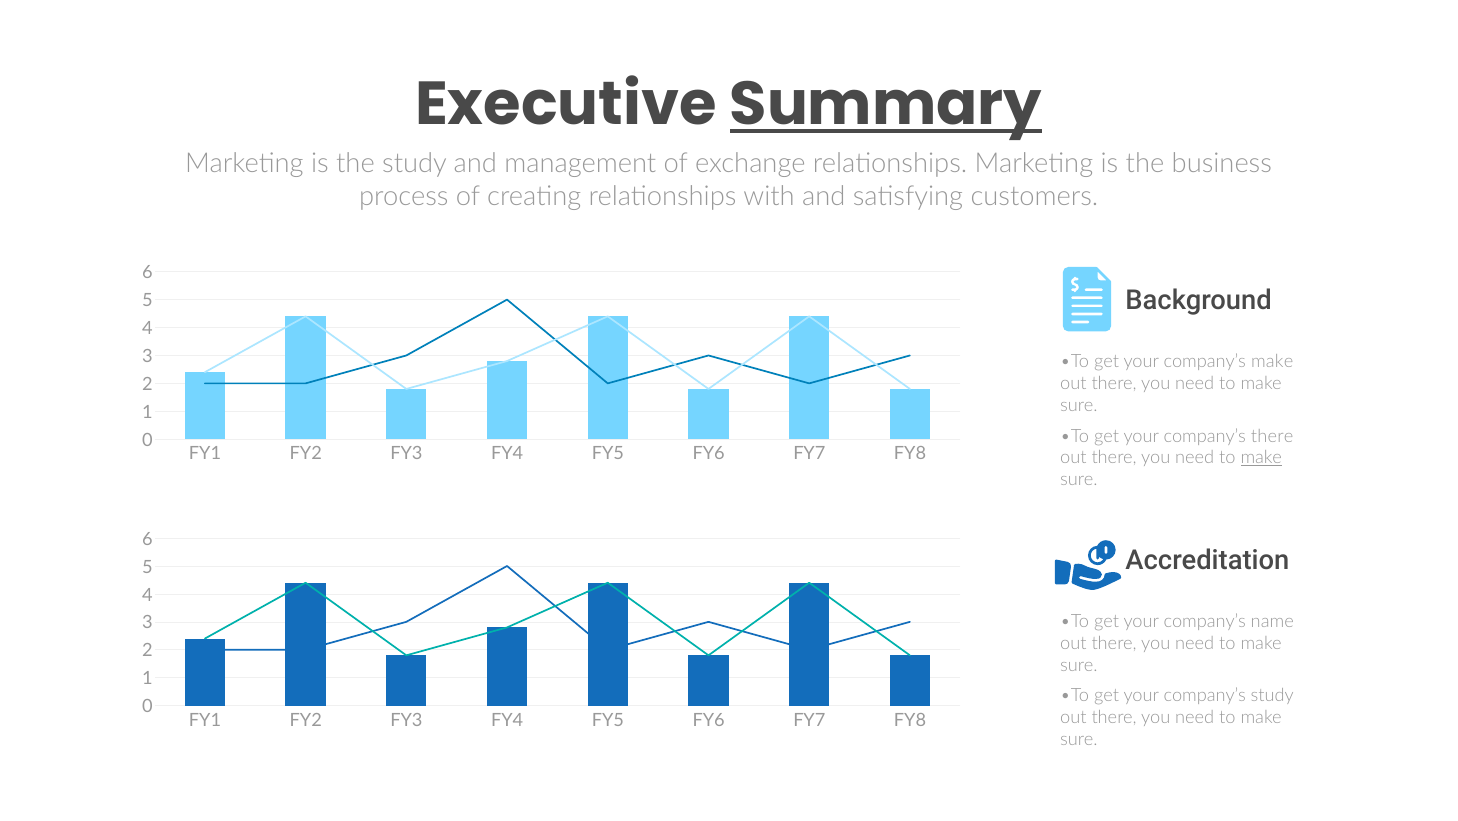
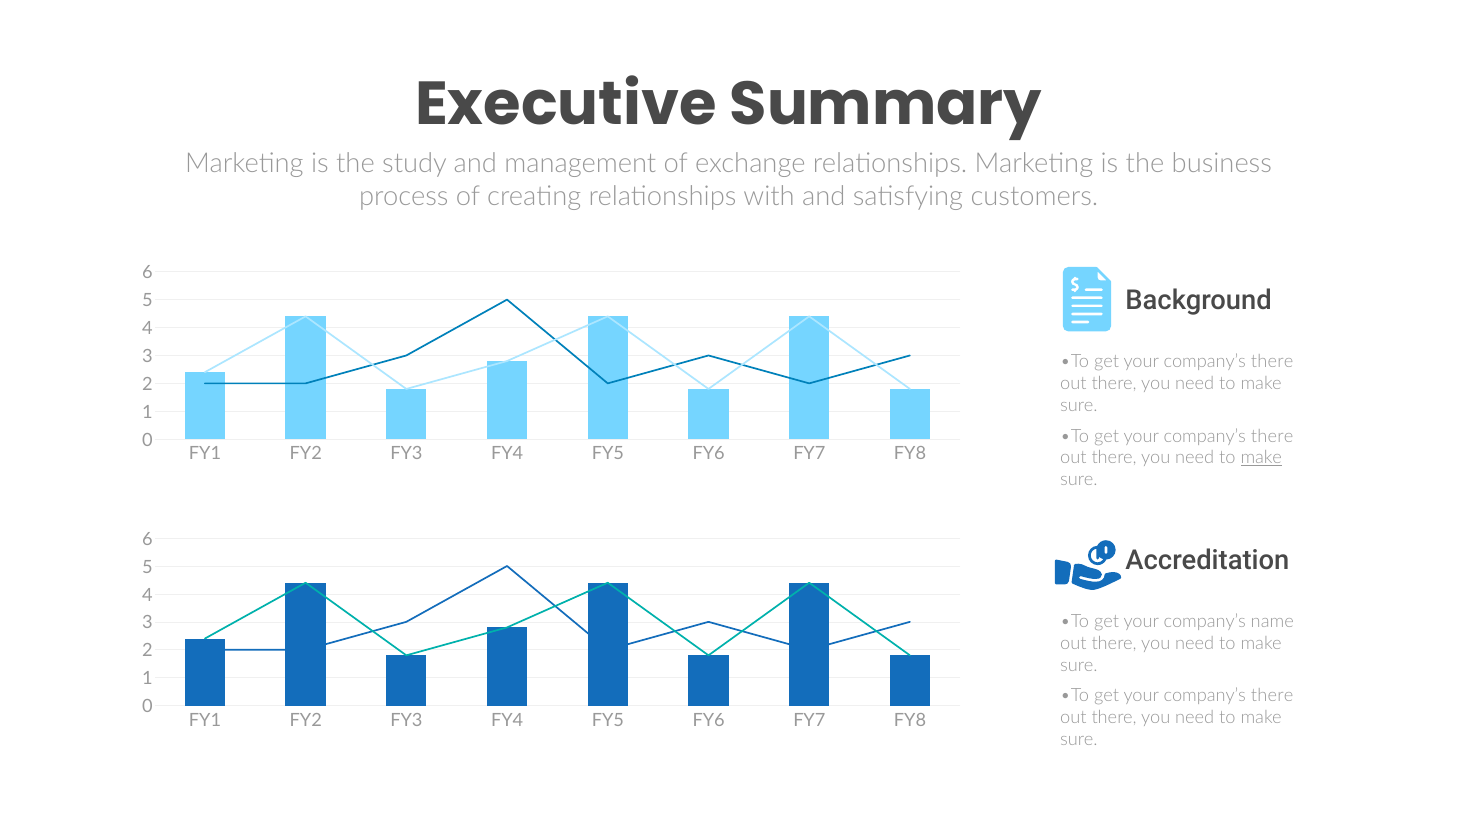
Summary underline: present -> none (886, 105)
make: make -> there (1272, 361)
study: study -> there (1272, 695)
